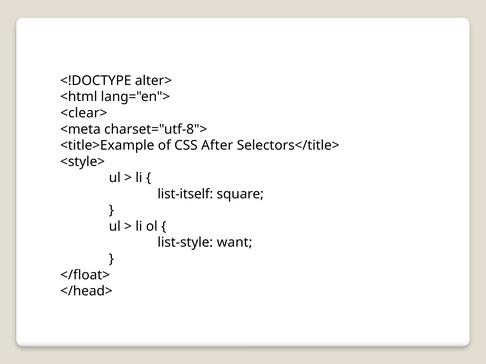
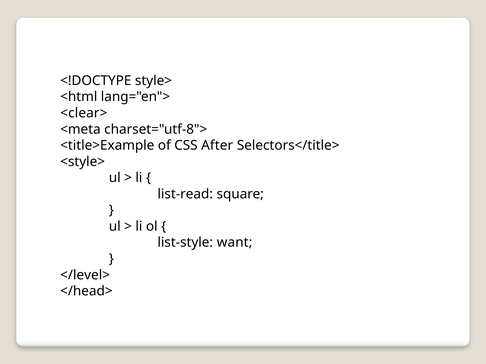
alter>: alter> -> style> (153, 81)
list-itself: list-itself -> list-read (185, 194)
</float>: </float> -> </level> (85, 275)
